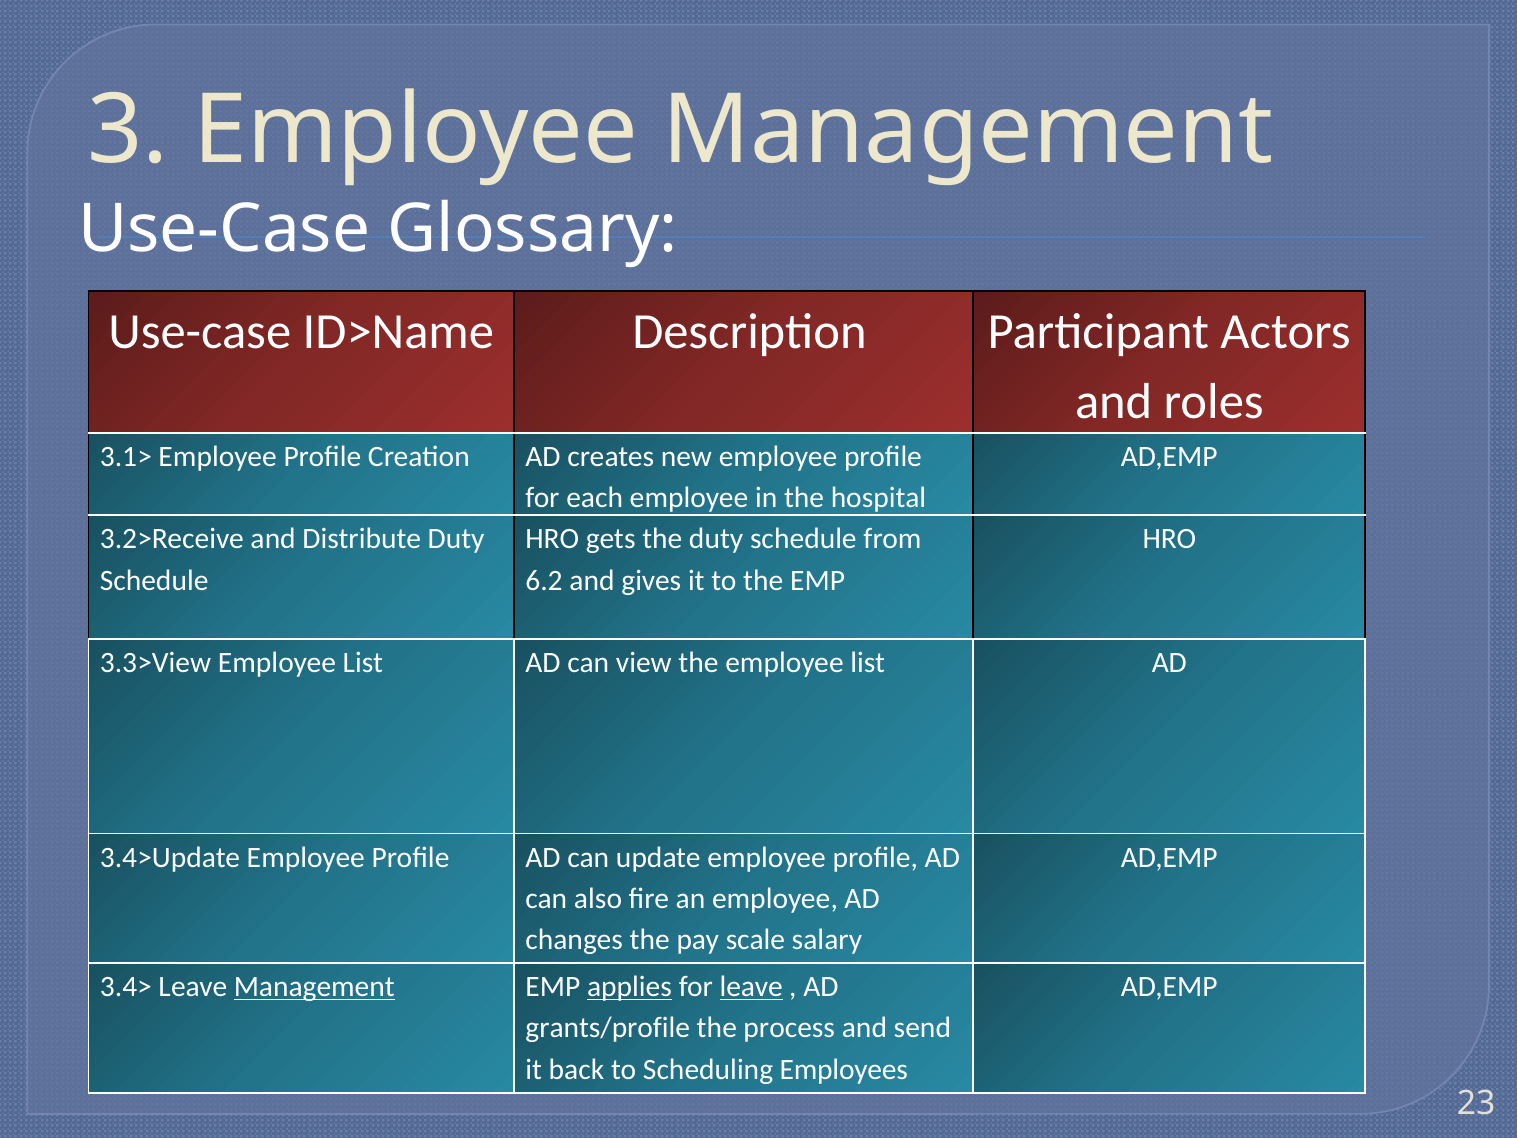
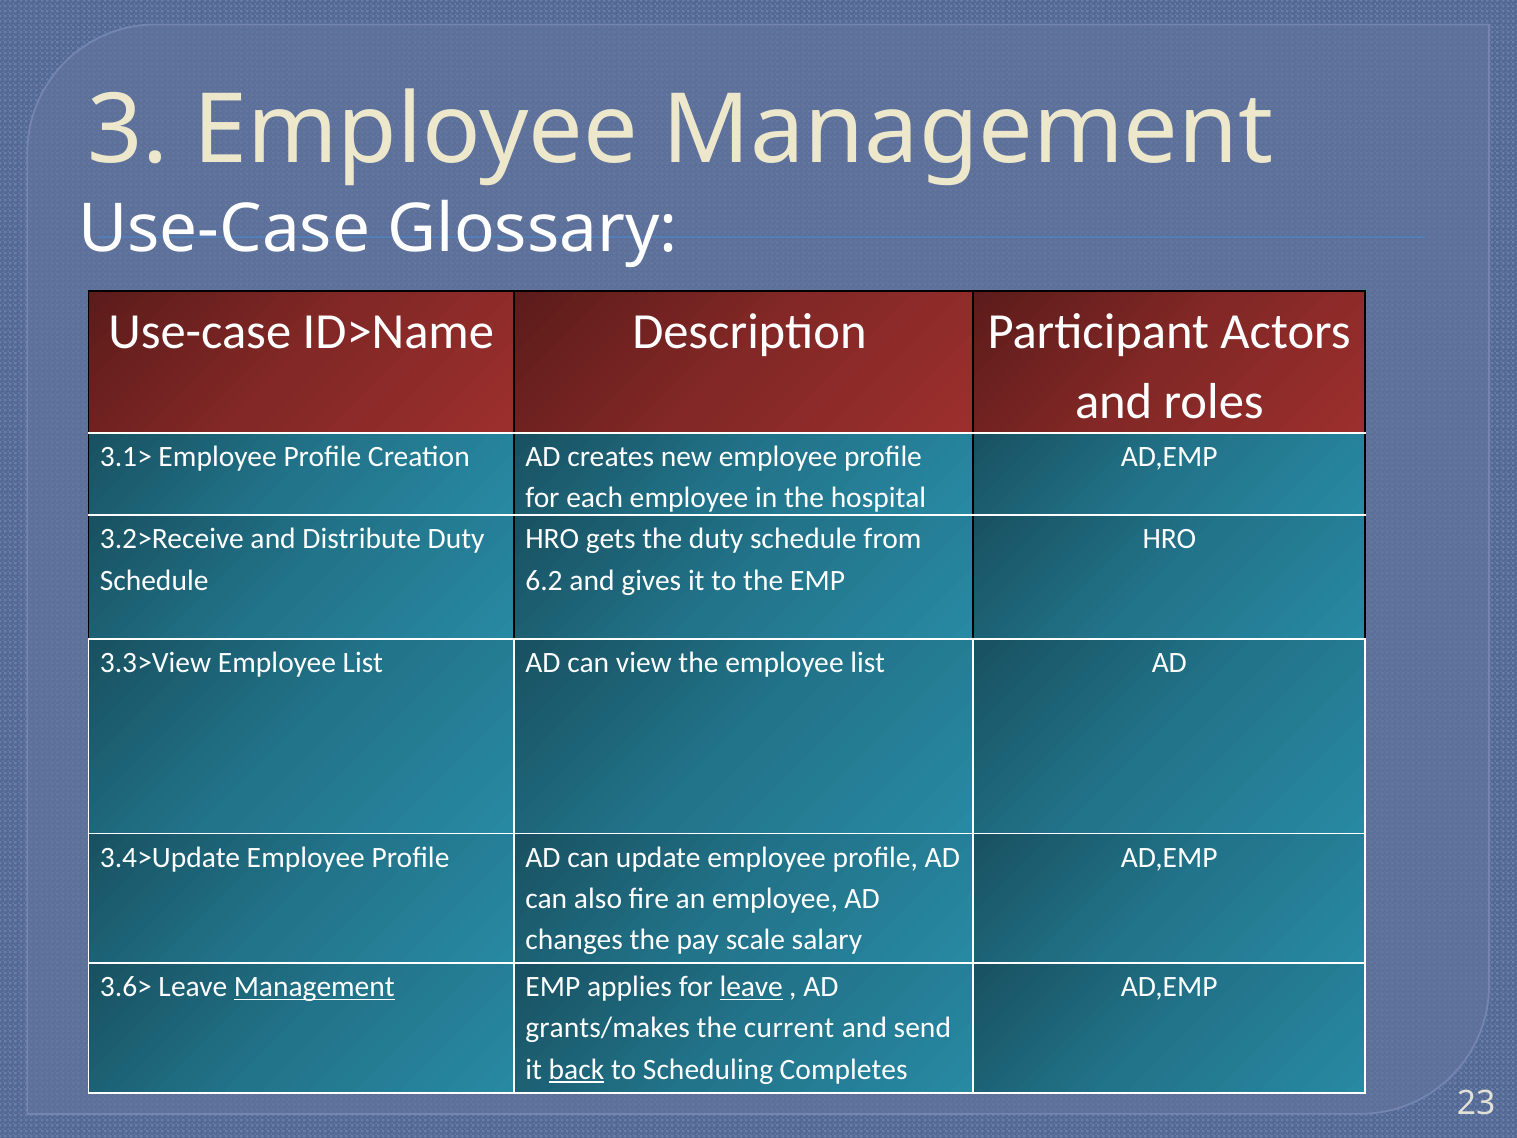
3.4>: 3.4> -> 3.6> (126, 987)
applies underline: present -> none (629, 987)
grants/profile: grants/profile -> grants/makes (608, 1028)
process: process -> current (789, 1028)
back underline: none -> present (576, 1069)
Employees: Employees -> Completes (844, 1069)
